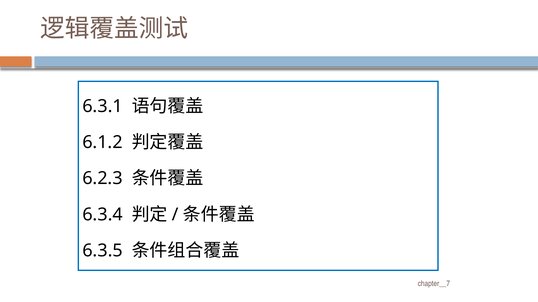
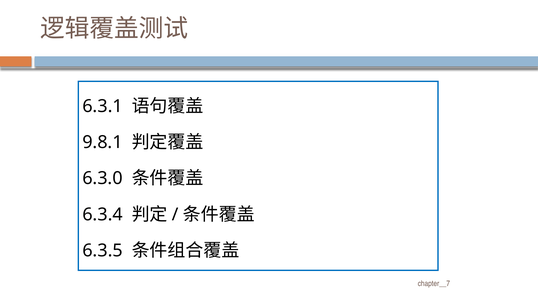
6.1.2: 6.1.2 -> 9.8.1 (103, 143)
6.2.3: 6.2.3 -> 6.3.0 (103, 179)
